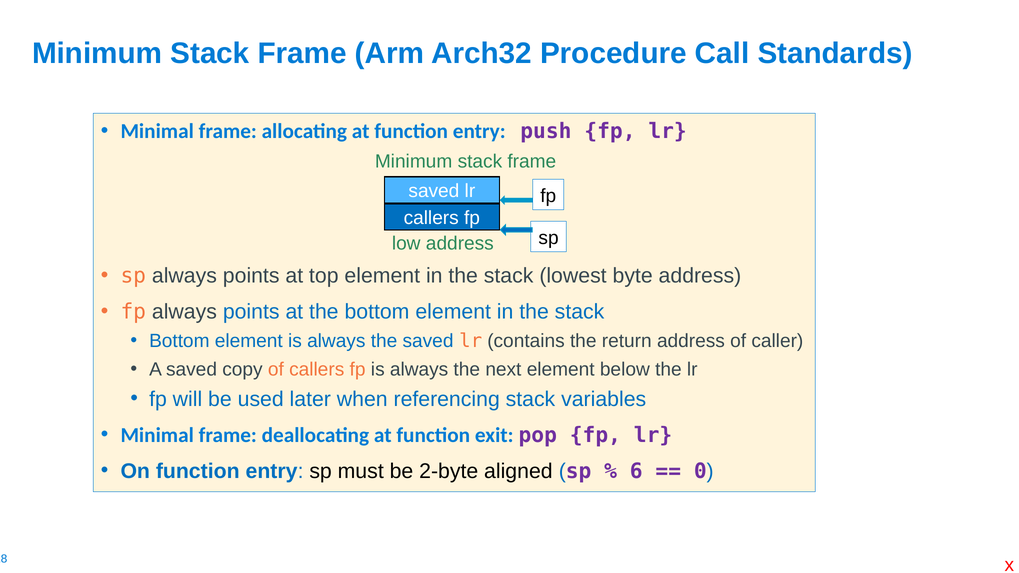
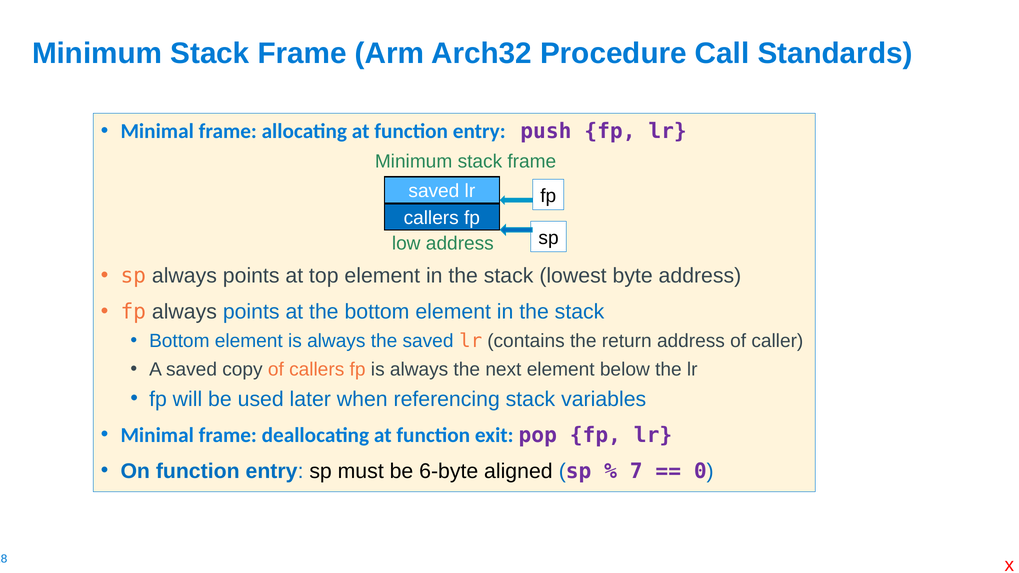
2-byte: 2-byte -> 6-byte (449, 471)
6: 6 -> 7 (636, 471)
